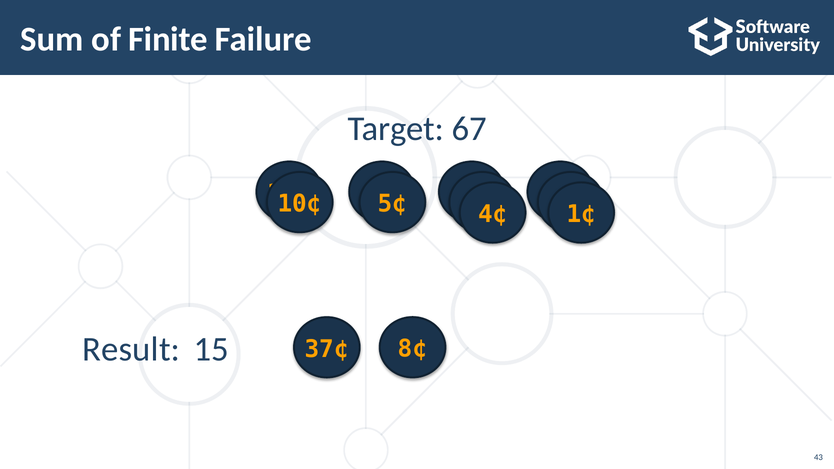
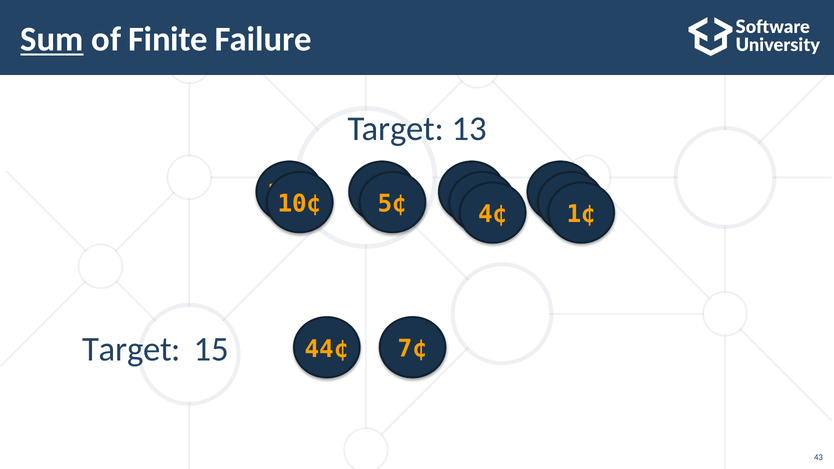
Sum underline: none -> present (52, 40)
67: 67 -> 13 (469, 129)
Result: Result -> Target (131, 350)
37¢: 37¢ -> 44¢ (327, 349)
8¢: 8¢ -> 7¢ (413, 349)
